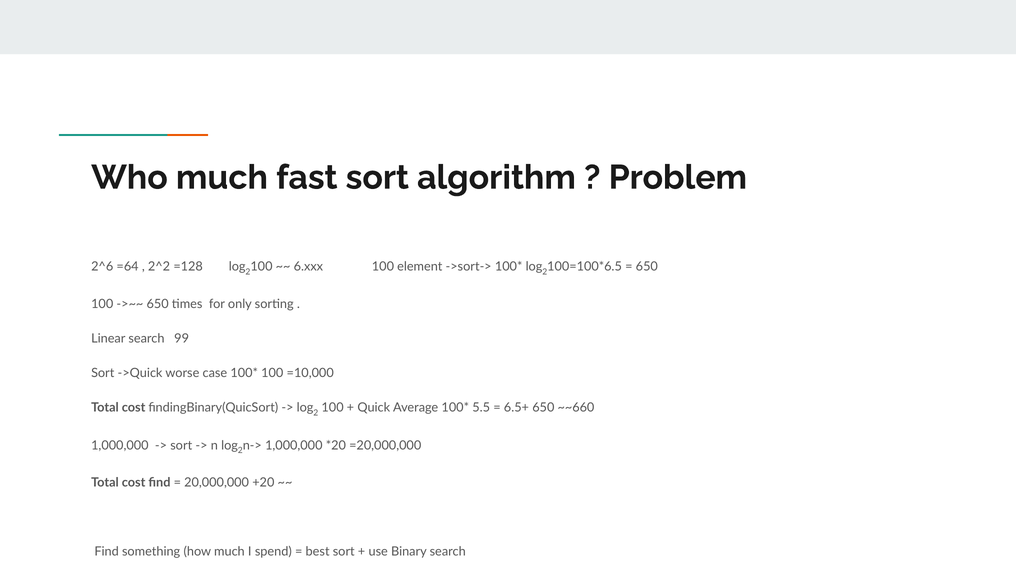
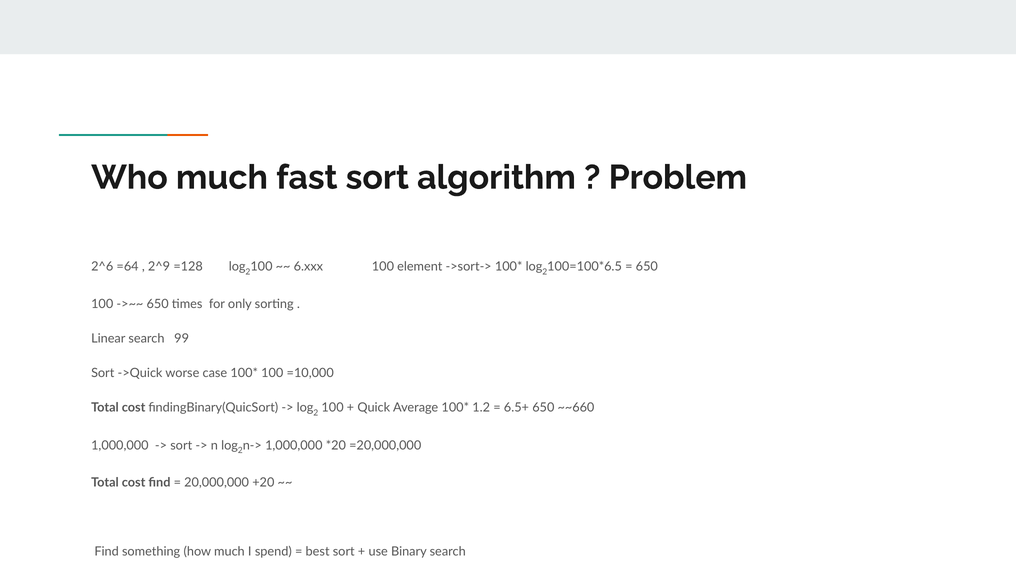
2^2: 2^2 -> 2^9 (159, 266)
5.5: 5.5 -> 1.2 (481, 407)
